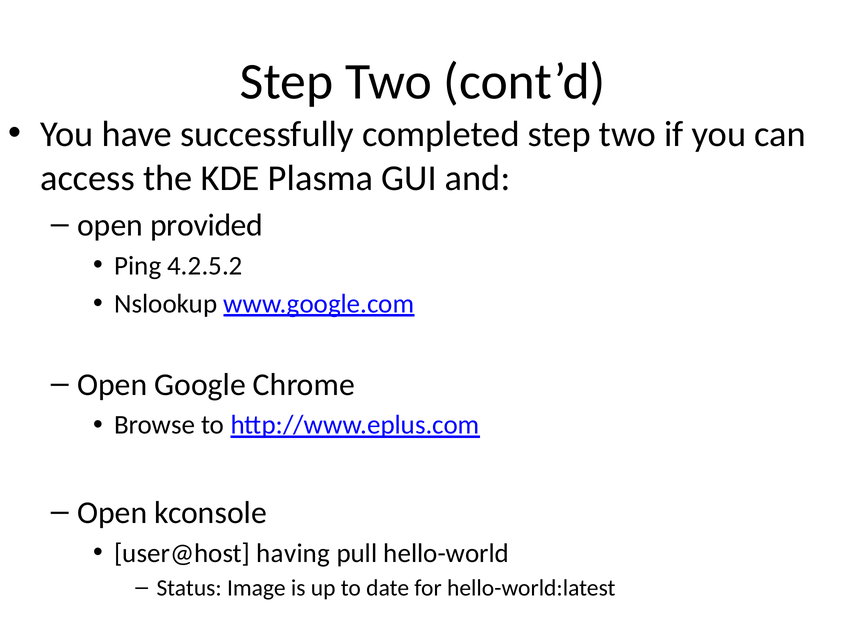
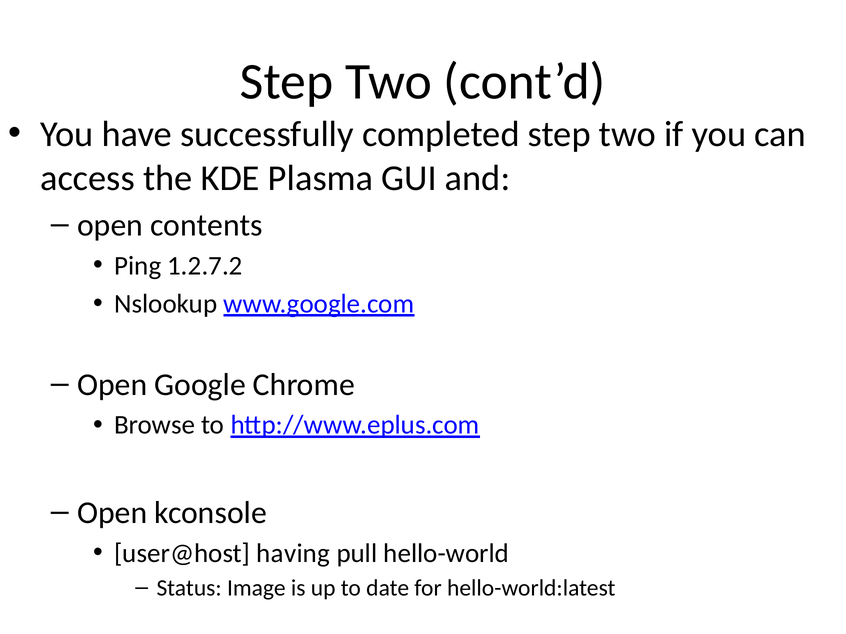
provided: provided -> contents (206, 225)
4.2.5.2: 4.2.5.2 -> 1.2.7.2 (205, 266)
